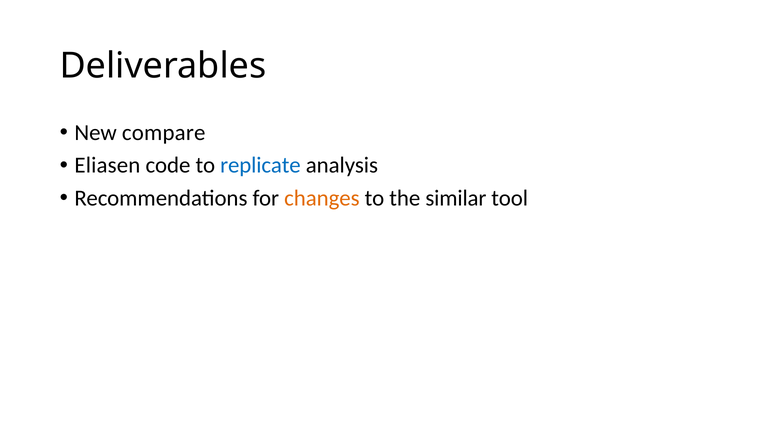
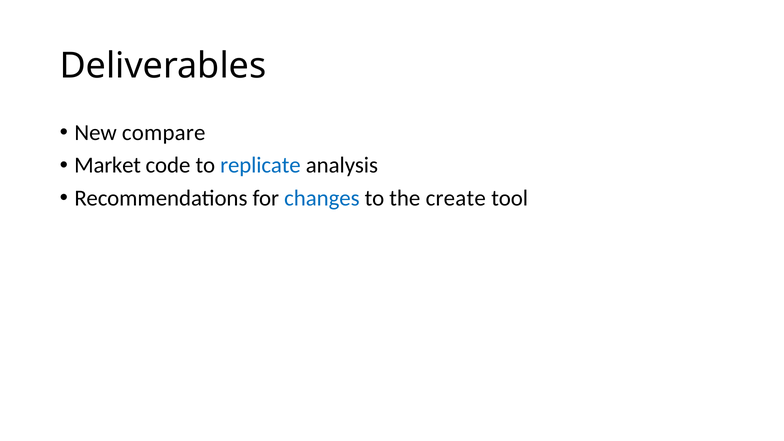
Eliasen: Eliasen -> Market (108, 165)
changes colour: orange -> blue (322, 198)
similar: similar -> create (456, 198)
